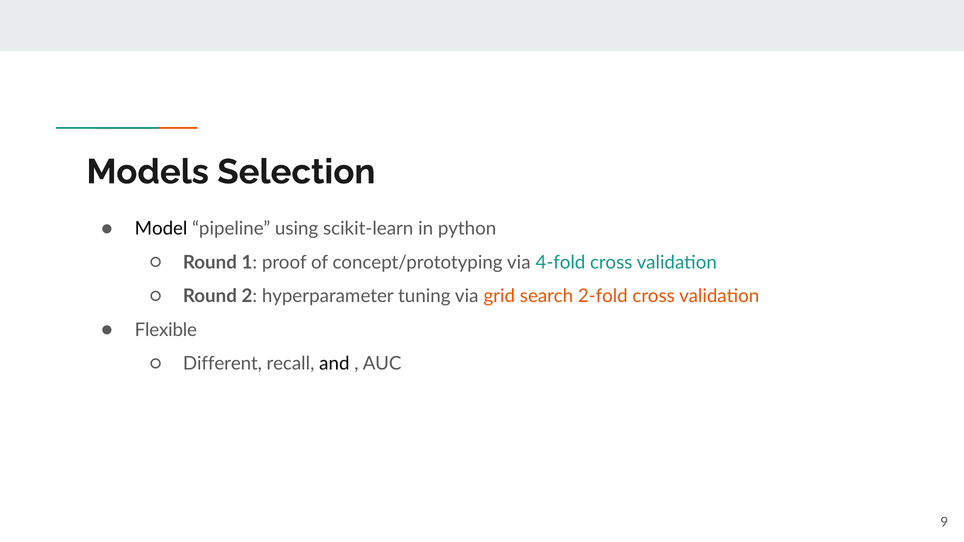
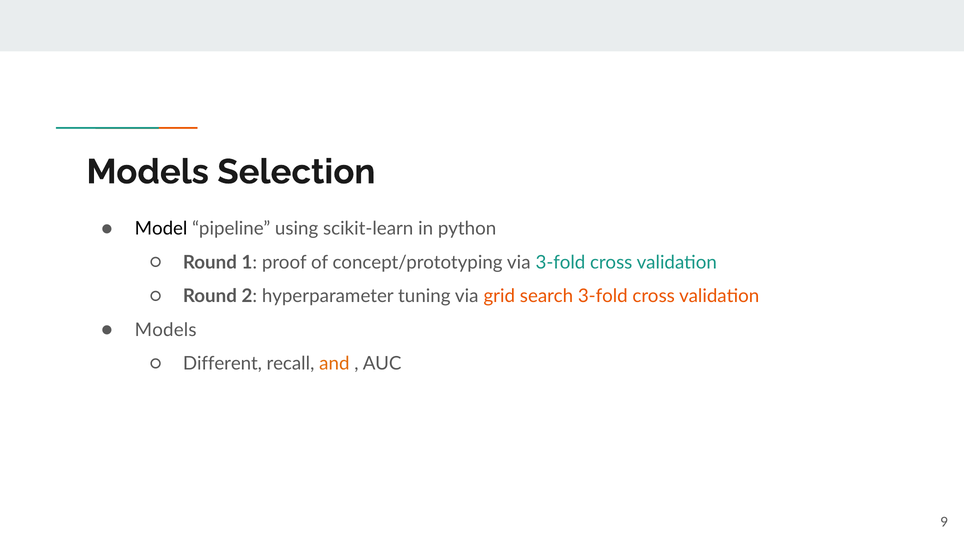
via 4-fold: 4-fold -> 3-fold (560, 263)
search 2-fold: 2-fold -> 3-fold (603, 296)
Flexible: Flexible -> Models (166, 330)
and colour: black -> orange (334, 364)
